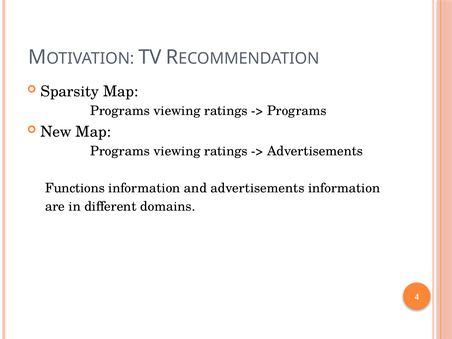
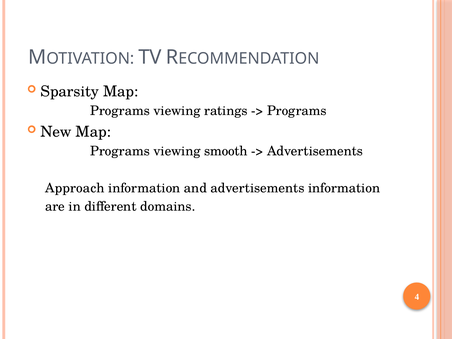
ratings: ratings -> smooth (226, 151)
Functions: Functions -> Approach (75, 188)
